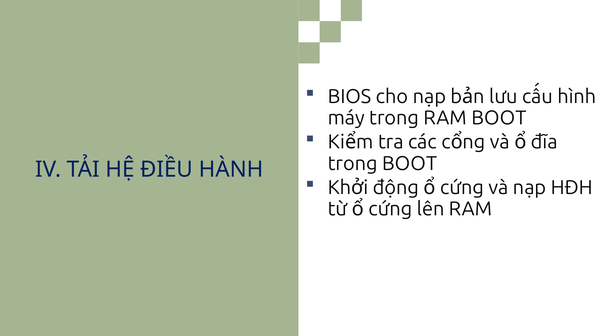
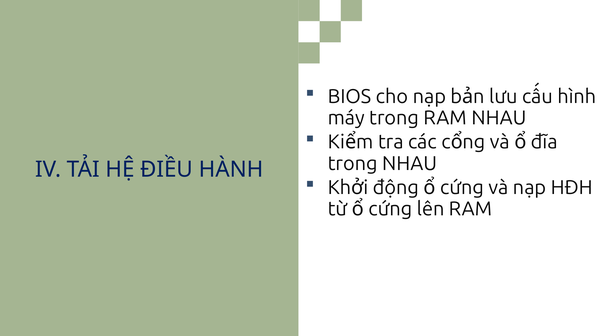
RAM BOOT: BOOT -> NHAU (499, 118)
trong BOOT: BOOT -> NHAU (410, 163)
